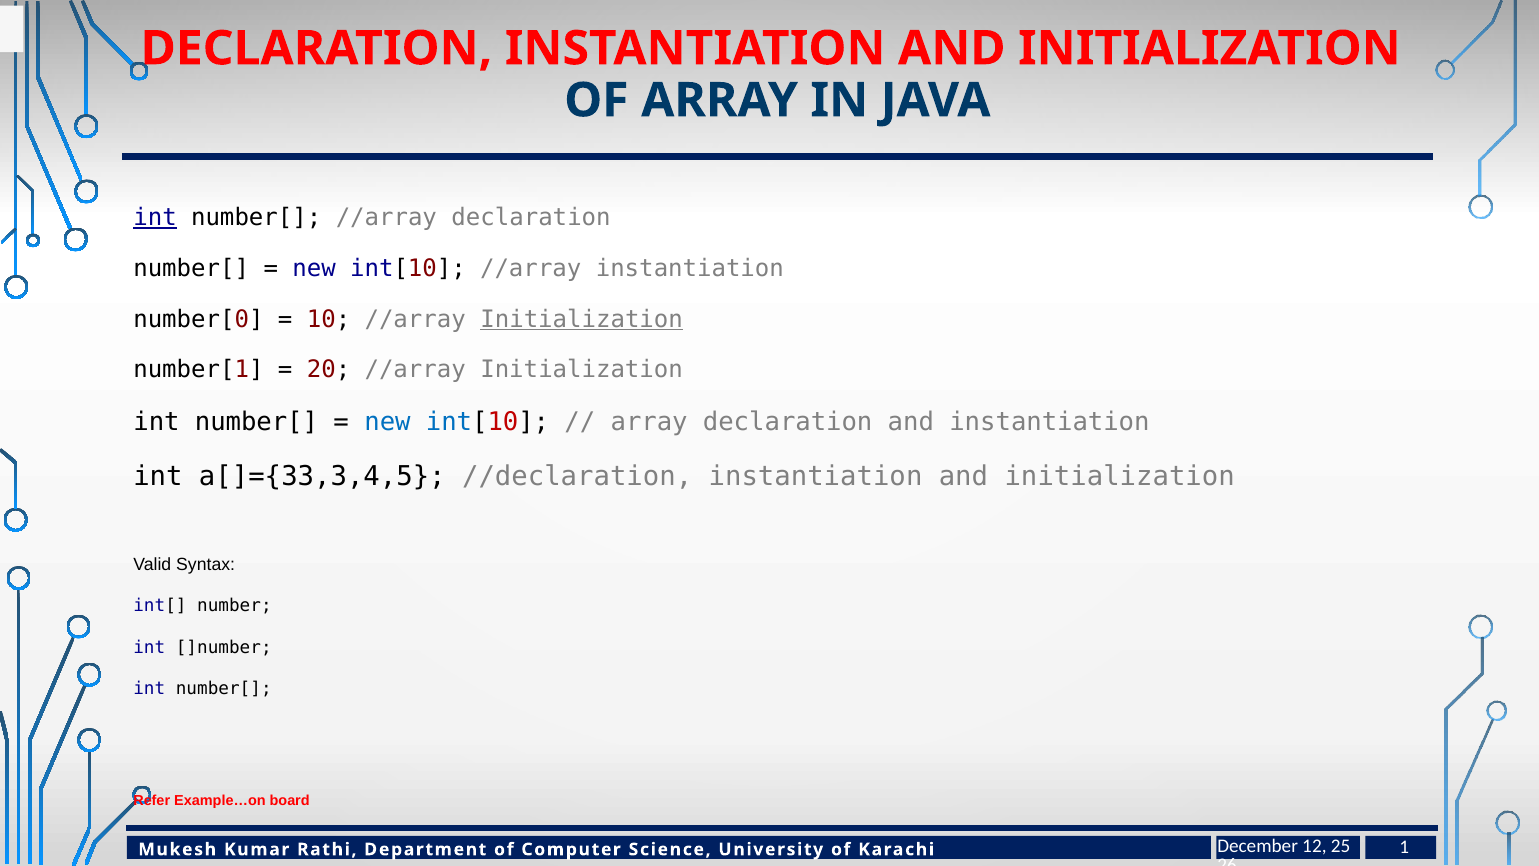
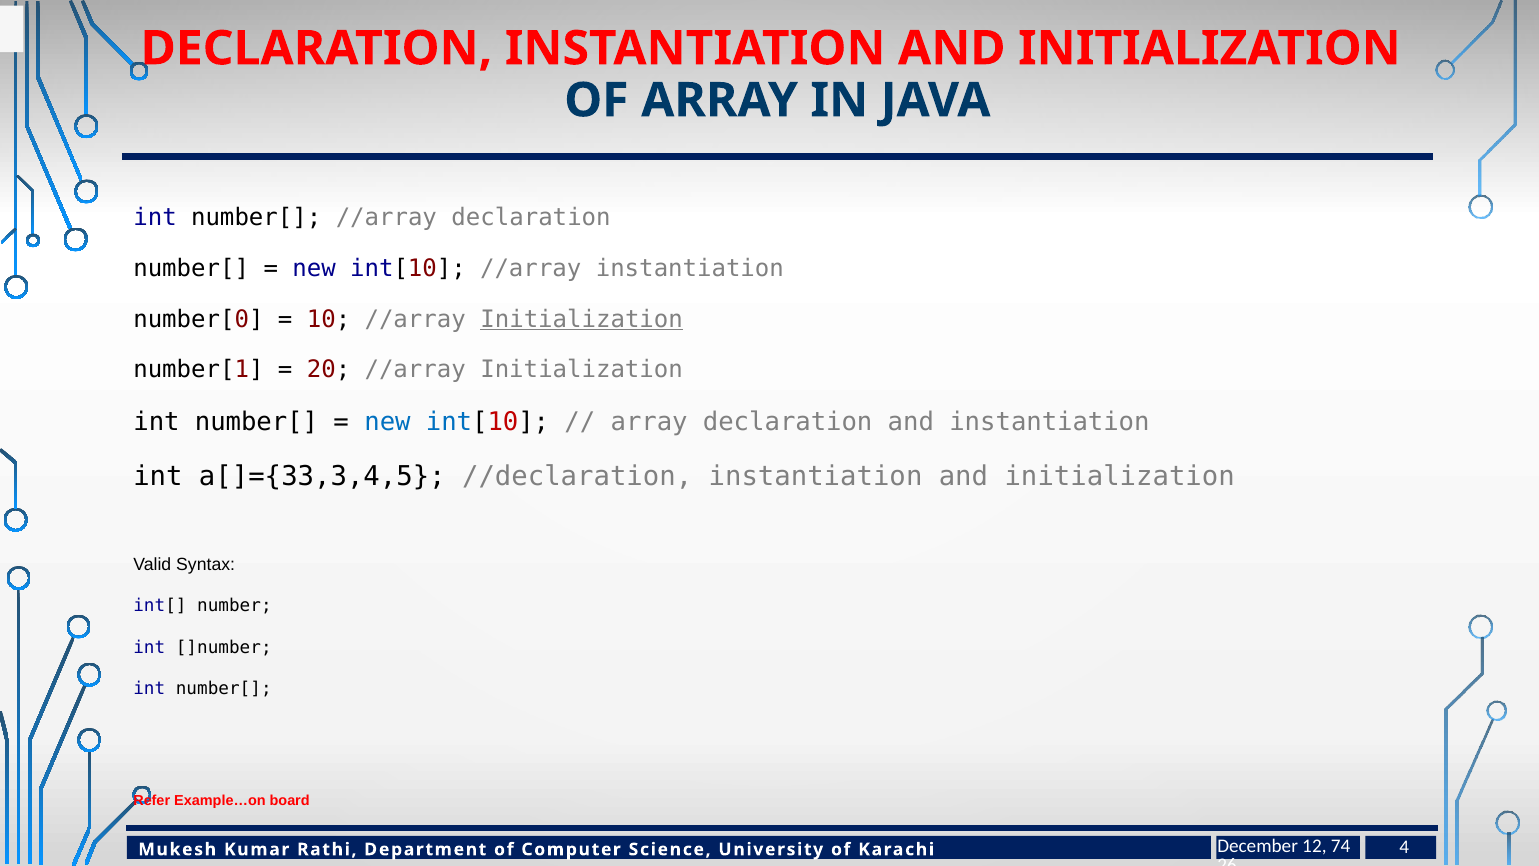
int underline: present -> none (155, 218)
25: 25 -> 74 (1341, 846)
1: 1 -> 4 (1404, 847)
